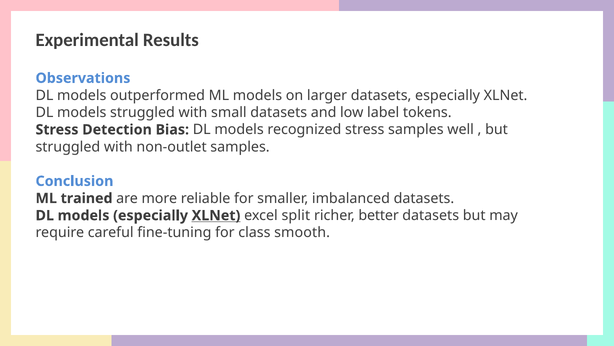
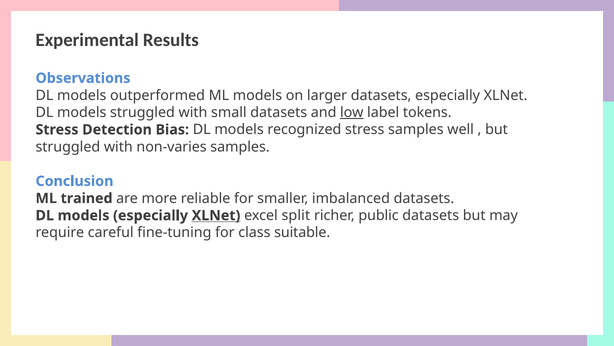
low underline: none -> present (352, 112)
non-outlet: non-outlet -> non-varies (172, 147)
better: better -> public (379, 215)
smooth: smooth -> suitable (302, 232)
